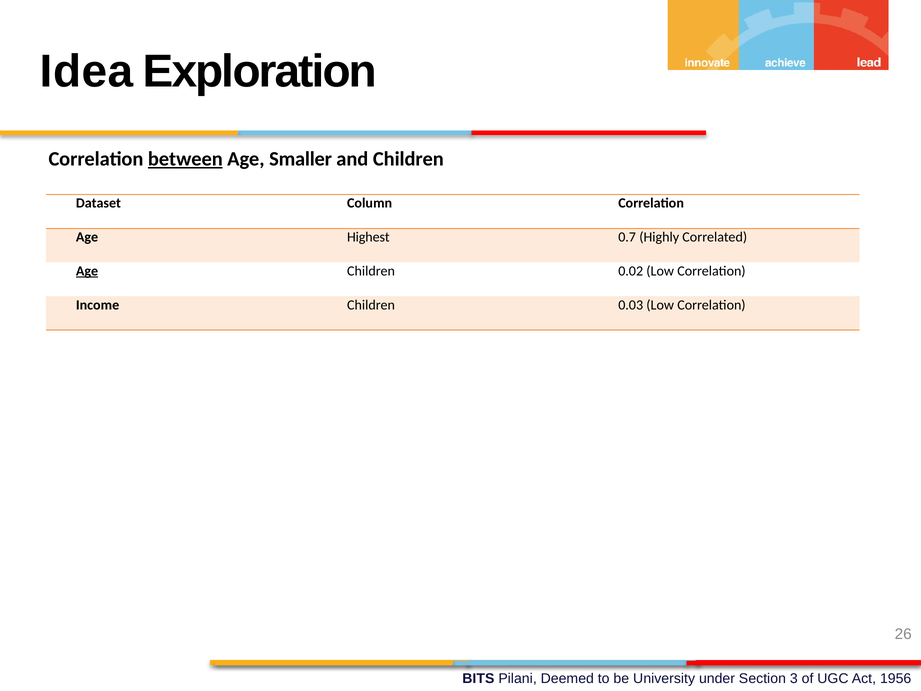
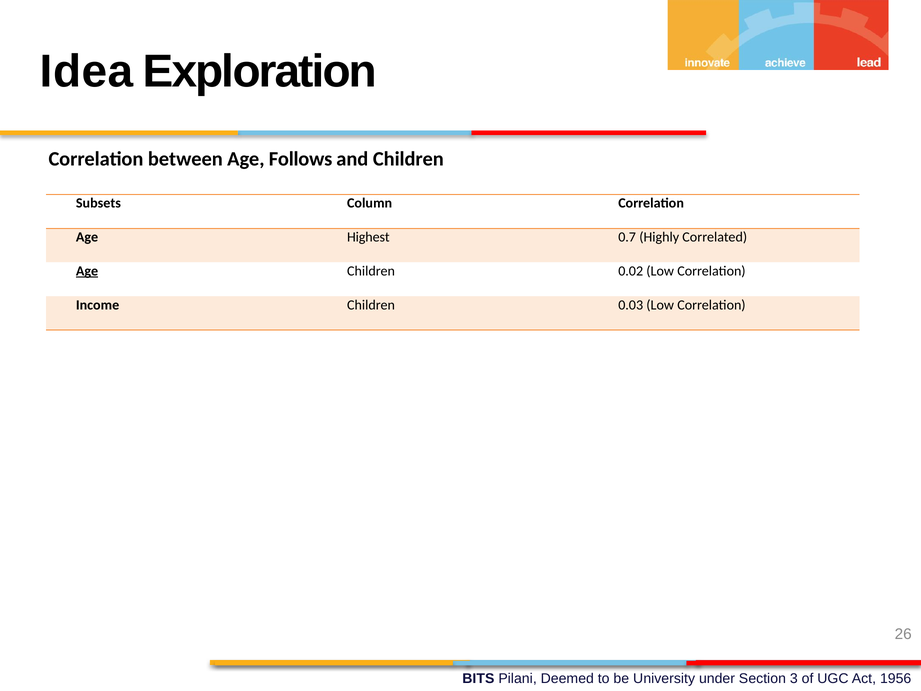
between underline: present -> none (185, 159)
Smaller: Smaller -> Follows (301, 159)
Dataset: Dataset -> Subsets (98, 203)
